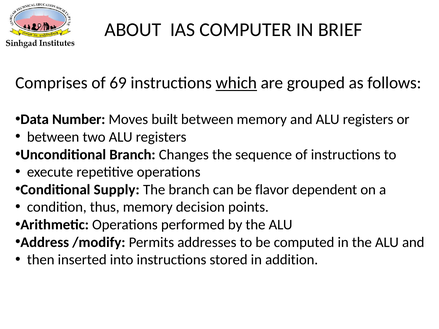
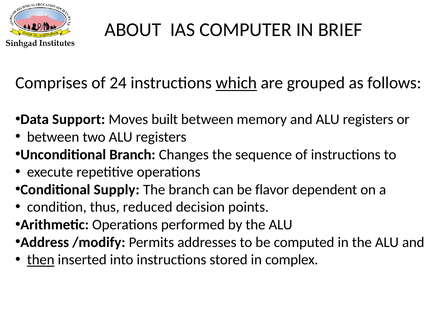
69: 69 -> 24 (118, 83)
Number: Number -> Support (79, 120)
thus memory: memory -> reduced (148, 207)
then underline: none -> present (41, 260)
addition: addition -> complex (292, 260)
